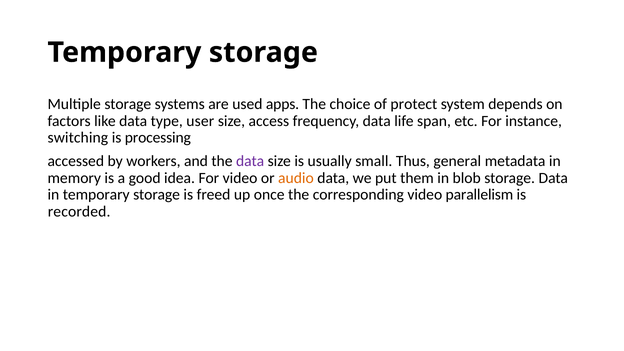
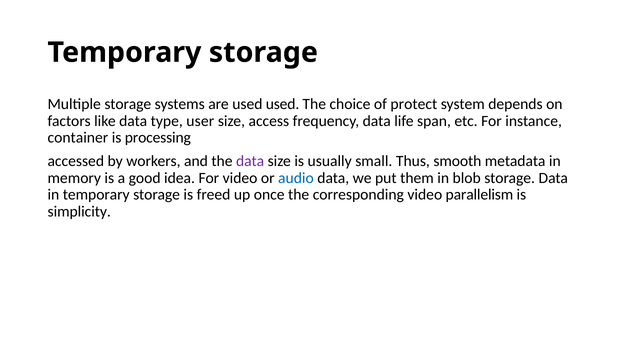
used apps: apps -> used (283, 104)
switching: switching -> container (78, 138)
general: general -> smooth (457, 161)
audio colour: orange -> blue (296, 178)
recorded: recorded -> simplicity (79, 212)
